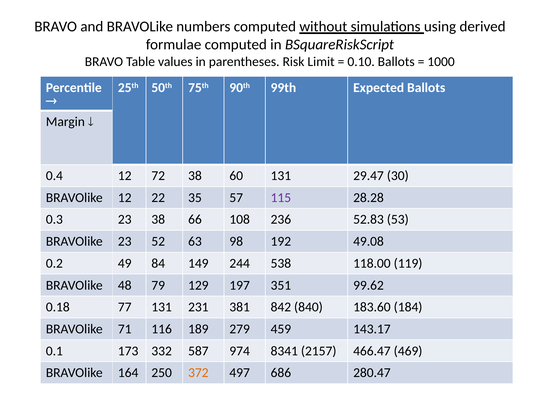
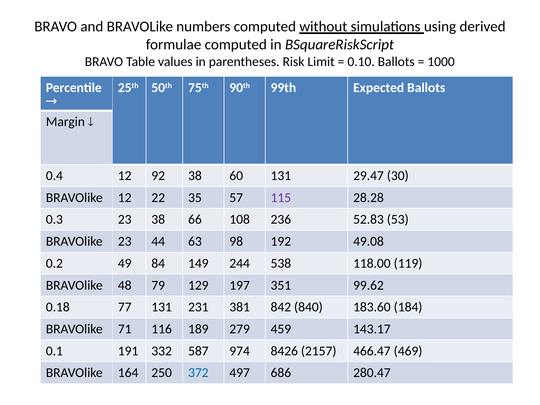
72: 72 -> 92 (158, 176)
52: 52 -> 44 (158, 241)
173: 173 -> 191 (128, 351)
8341: 8341 -> 8426 (284, 351)
372 colour: orange -> blue (198, 373)
